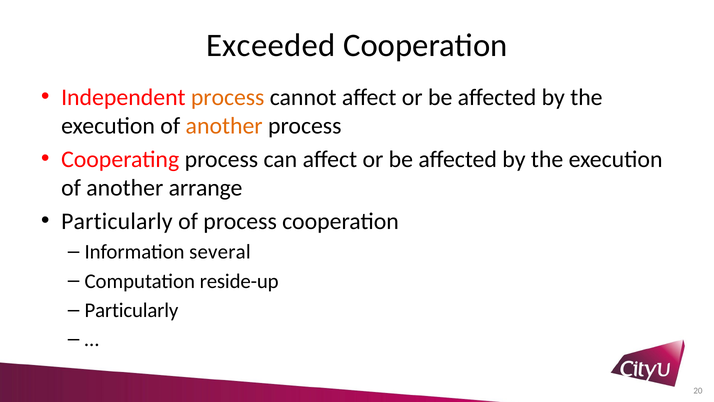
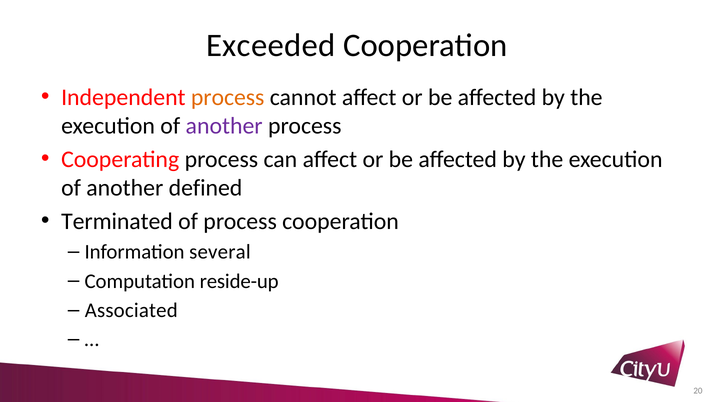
another colour: orange -> purple (224, 126)
arrange: arrange -> defined (206, 188)
Particularly: Particularly -> Terminated (117, 221)
Particularly: Particularly -> Associated (131, 310)
